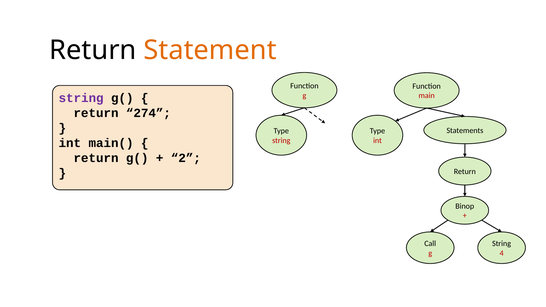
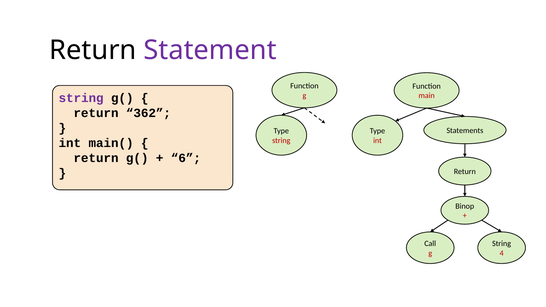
Statement colour: orange -> purple (210, 50)
274: 274 -> 362 (148, 113)
2: 2 -> 6 (186, 158)
